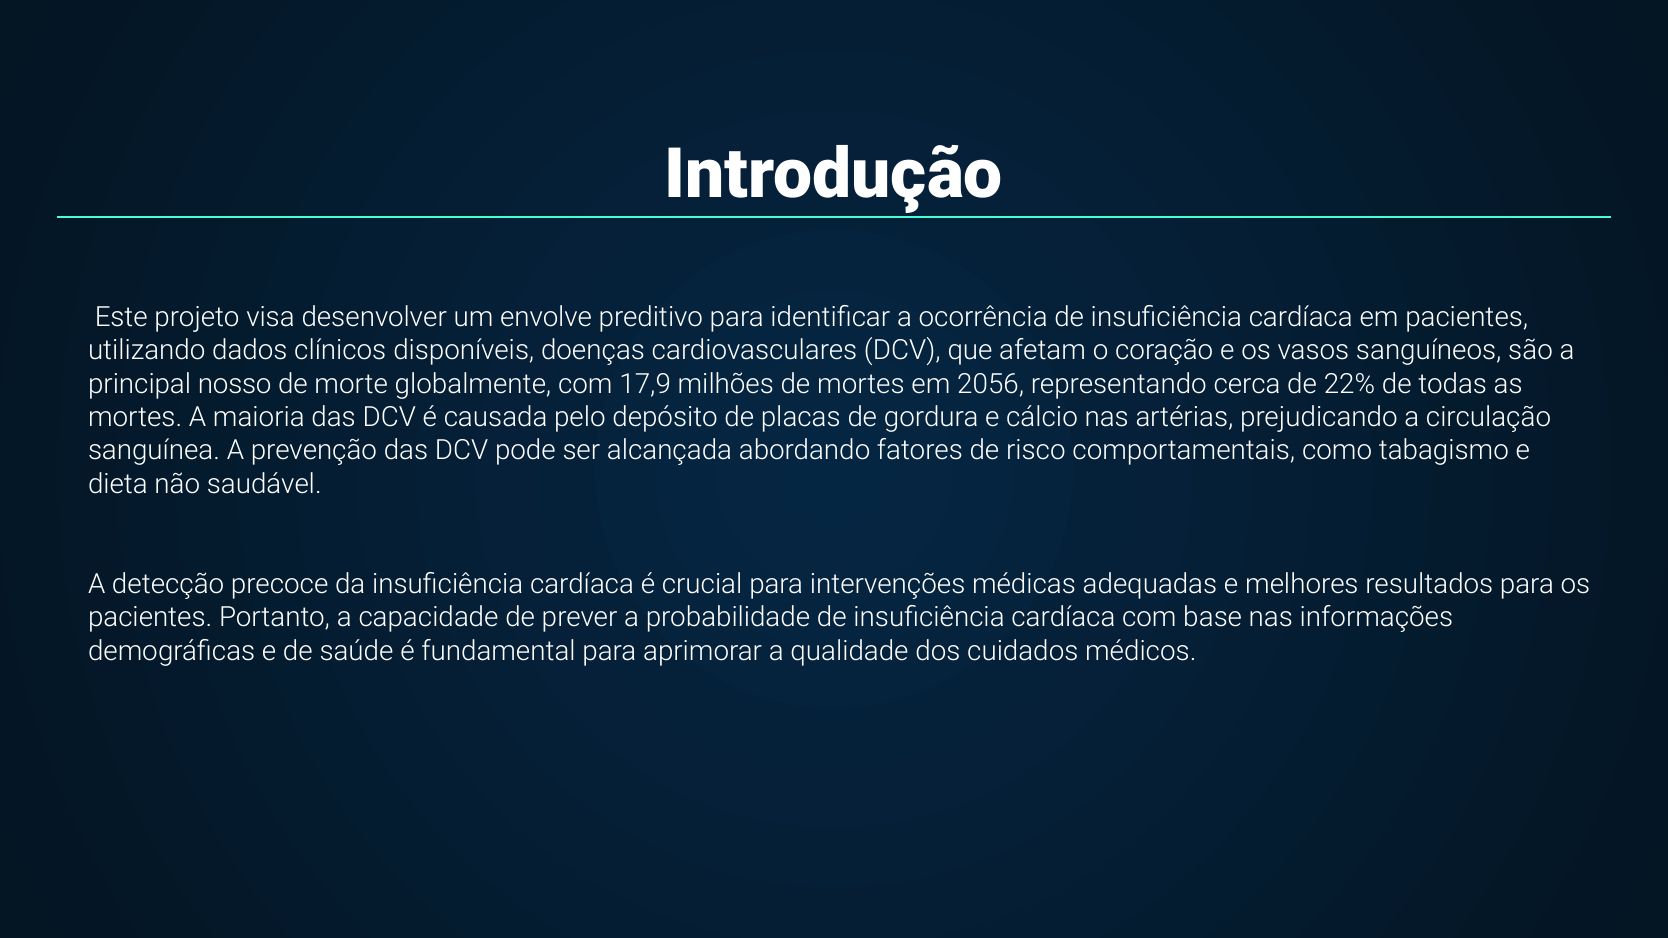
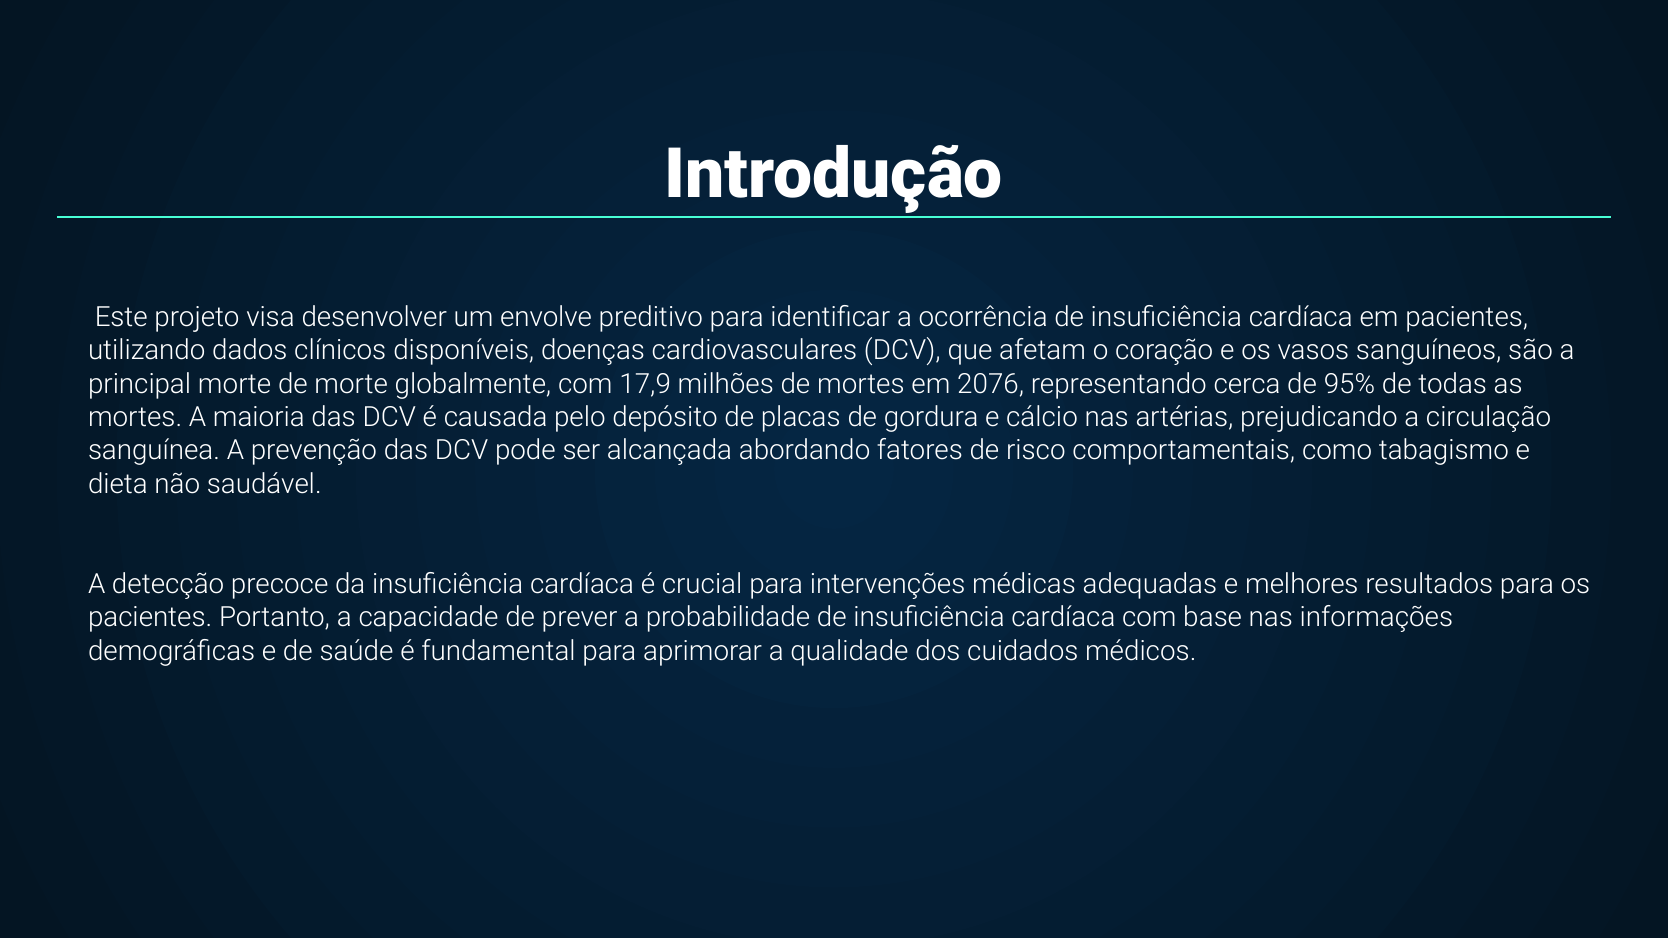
principal nosso: nosso -> morte (235, 384)
2056: 2056 -> 2076 (991, 384)
22%: 22% -> 95% (1349, 384)
